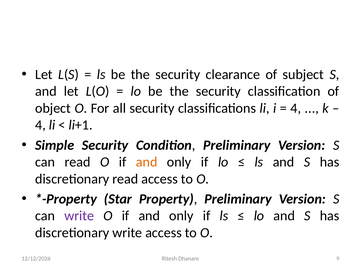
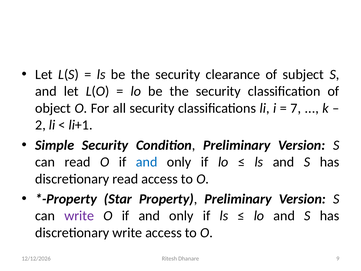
4: 4 -> 7 (296, 108)
4: 4 -> 2 (41, 125)
and colour: orange -> blue (147, 162)
